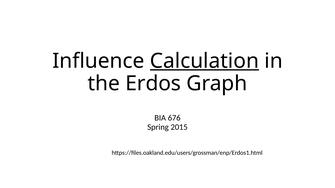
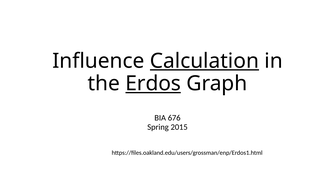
Erdos underline: none -> present (153, 84)
